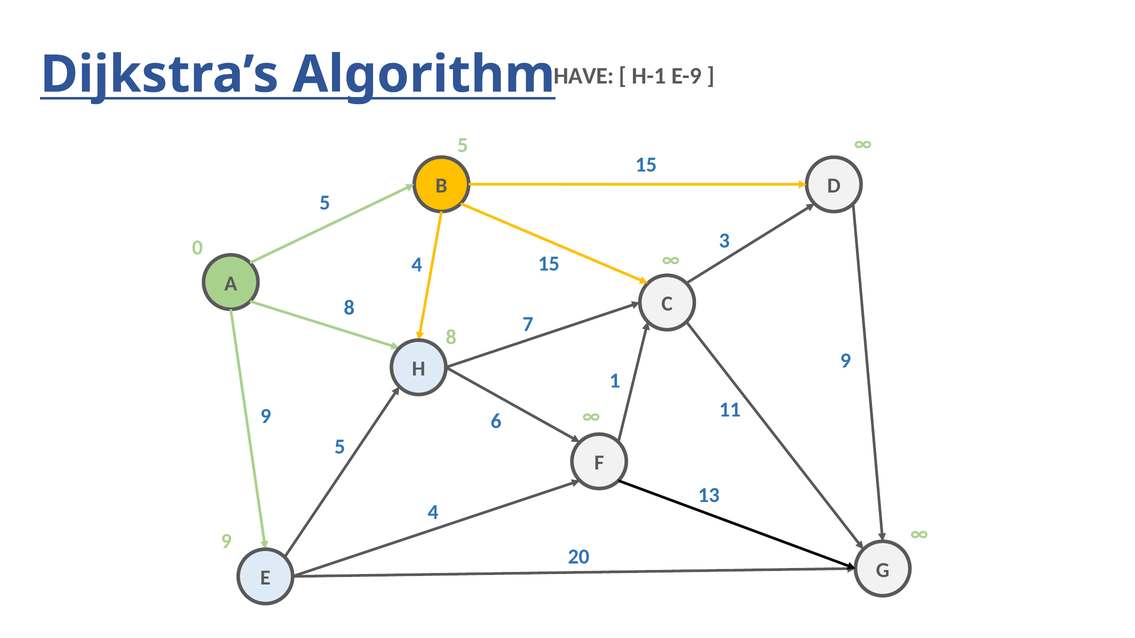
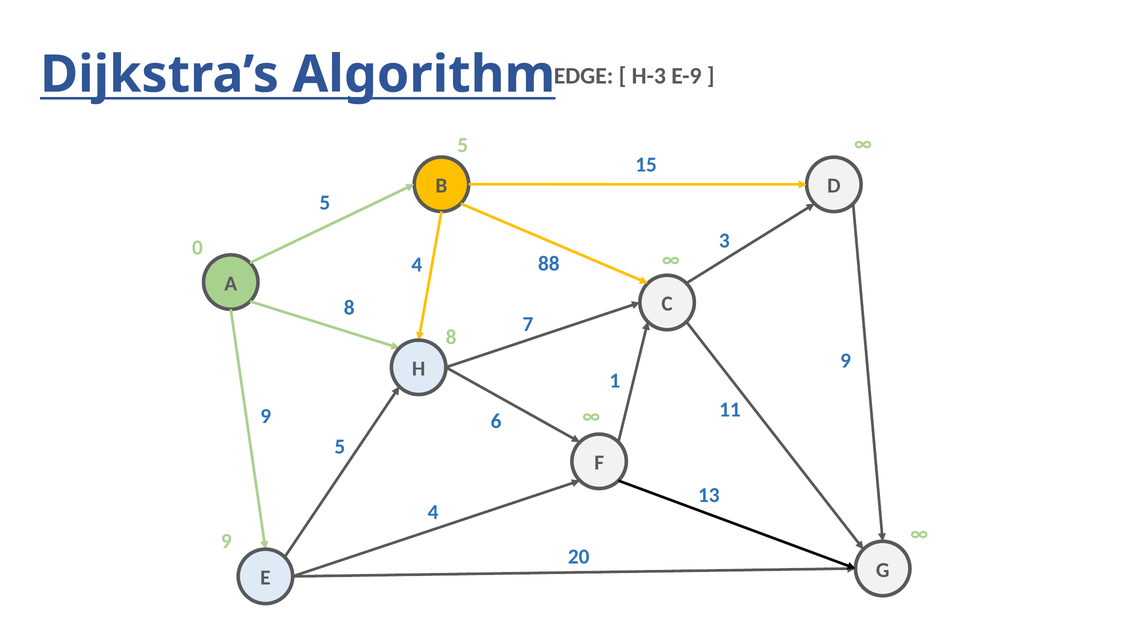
HAVE: HAVE -> EDGE (584, 76)
H-1: H-1 -> H-3 (649, 76)
4 15: 15 -> 88 (549, 264)
